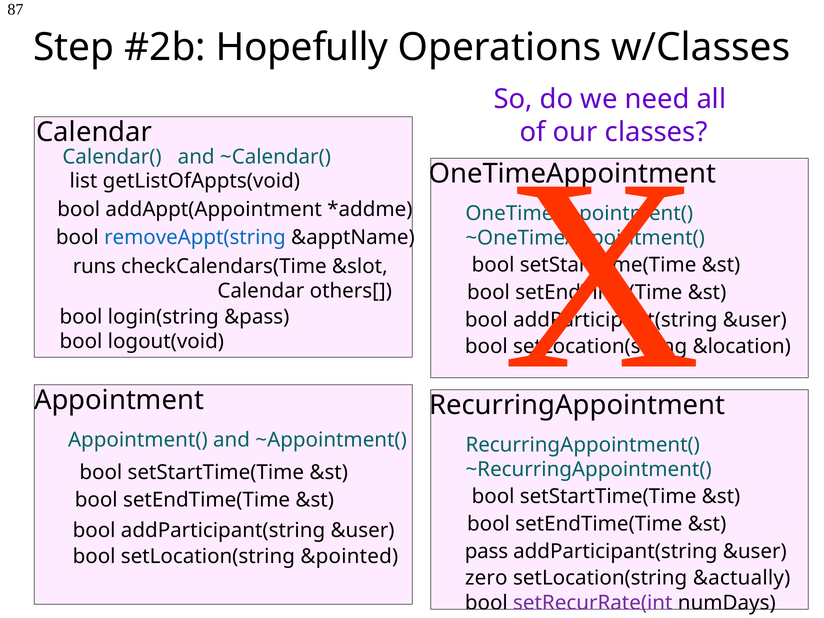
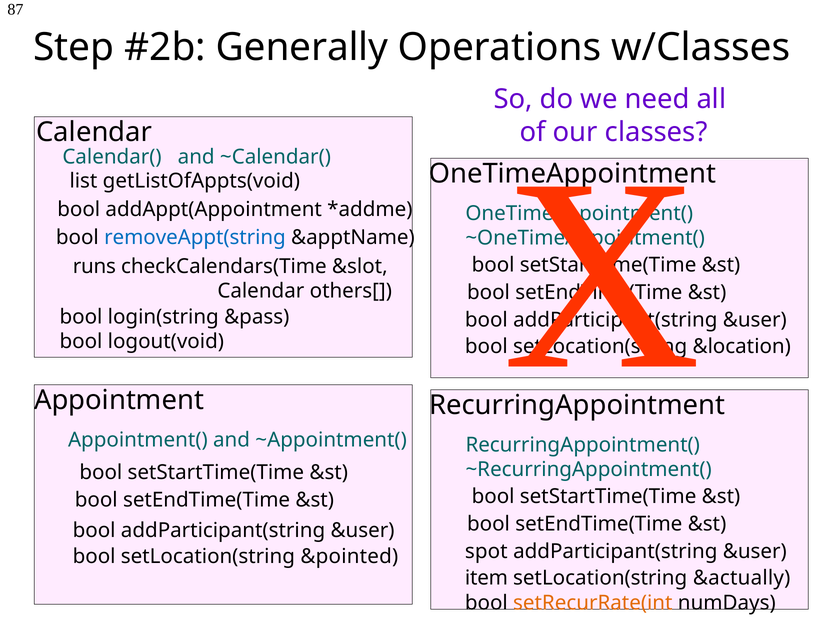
Hopefully: Hopefully -> Generally (302, 47)
pass: pass -> spot (486, 552)
zero: zero -> item (486, 578)
setRecurRate(int colour: purple -> orange (593, 603)
